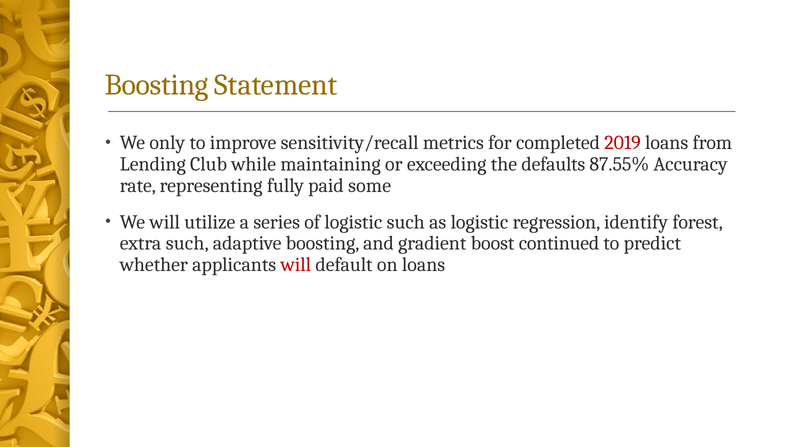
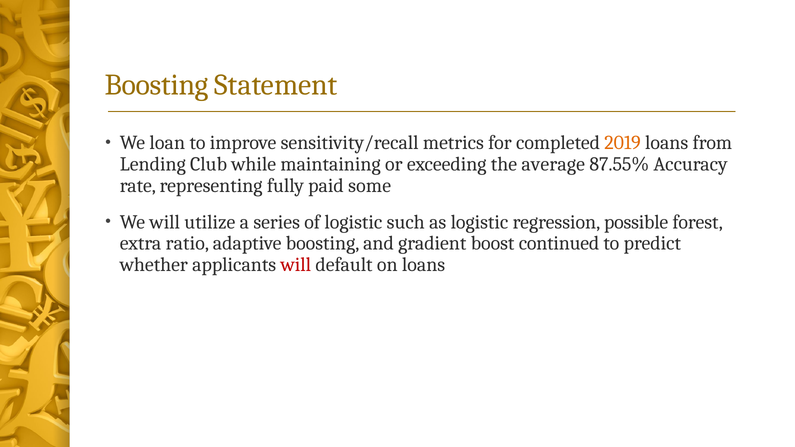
only: only -> loan (167, 143)
2019 colour: red -> orange (623, 143)
defaults: defaults -> average (553, 164)
identify: identify -> possible (636, 222)
extra such: such -> ratio (187, 244)
